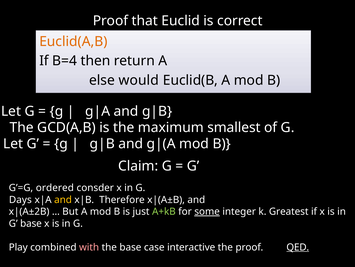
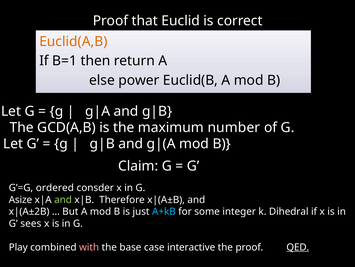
B=4: B=4 -> B=1 (65, 61)
would: would -> power (139, 80)
smallest: smallest -> number (234, 127)
Days: Days -> Asize (20, 199)
and colour: yellow -> light green (63, 199)
A+kB colour: light green -> light blue (164, 211)
some underline: present -> none (207, 211)
Greatest: Greatest -> Dihedral (289, 211)
G base: base -> sees (31, 223)
